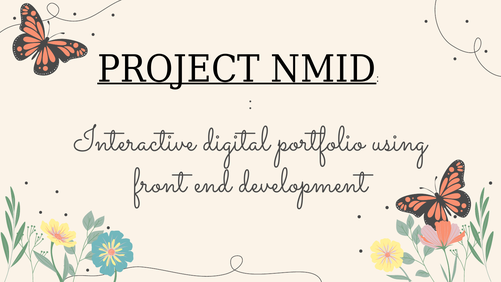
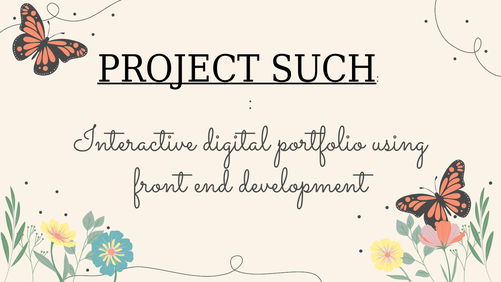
NMID: NMID -> SUCH (324, 69)
